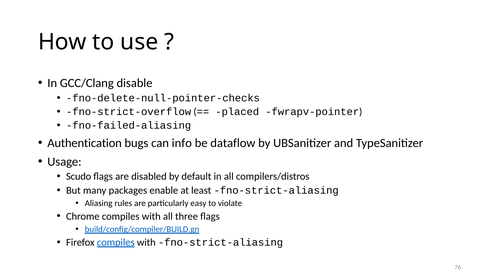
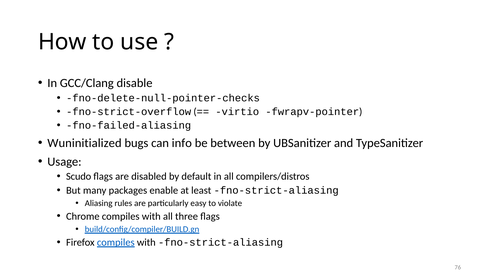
placed: placed -> virtio (237, 112)
Authentication: Authentication -> Wuninitialized (84, 143)
dataflow: dataflow -> between (233, 143)
